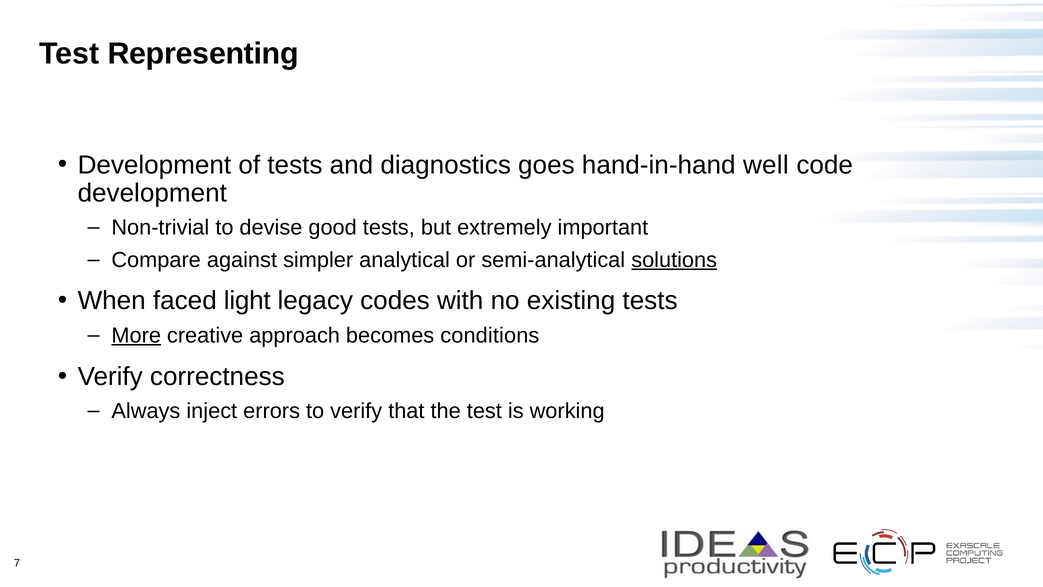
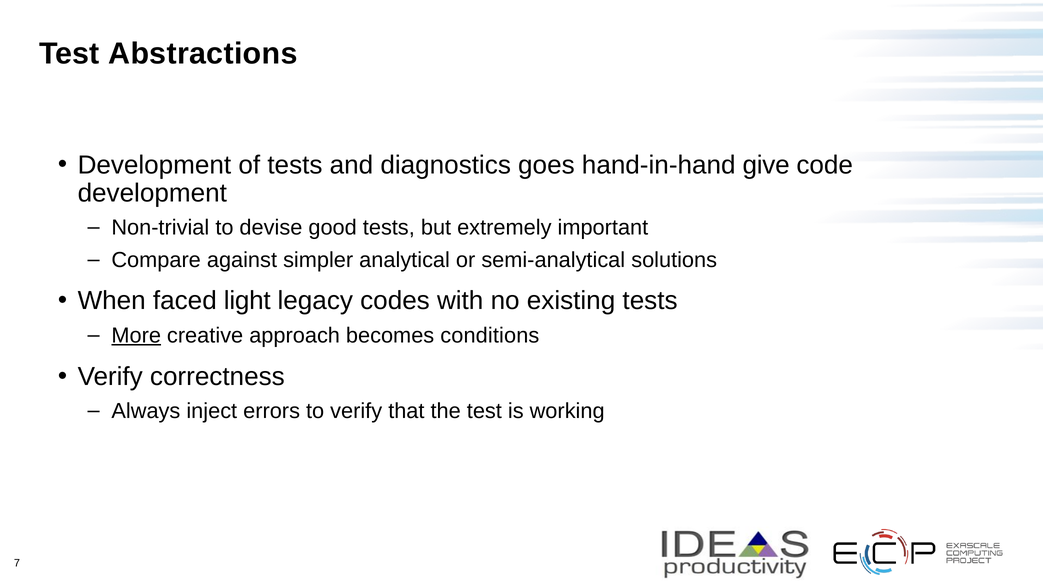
Representing: Representing -> Abstractions (203, 54)
well: well -> give (766, 165)
solutions underline: present -> none (674, 260)
